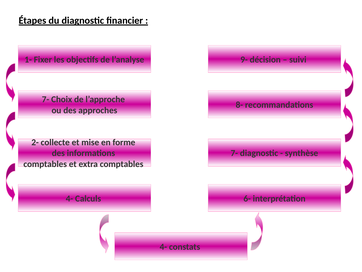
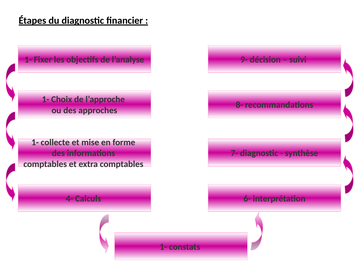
7-: 7- -> 1- (46, 99)
2-: 2- -> 1- (35, 142)
4-: 4- -> 1- (163, 246)
